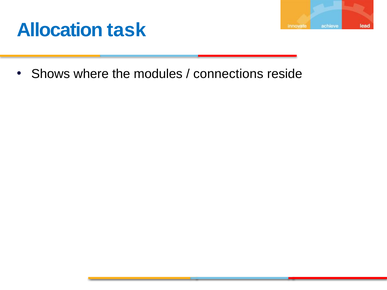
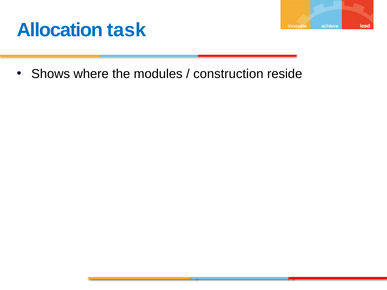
connections: connections -> construction (228, 74)
